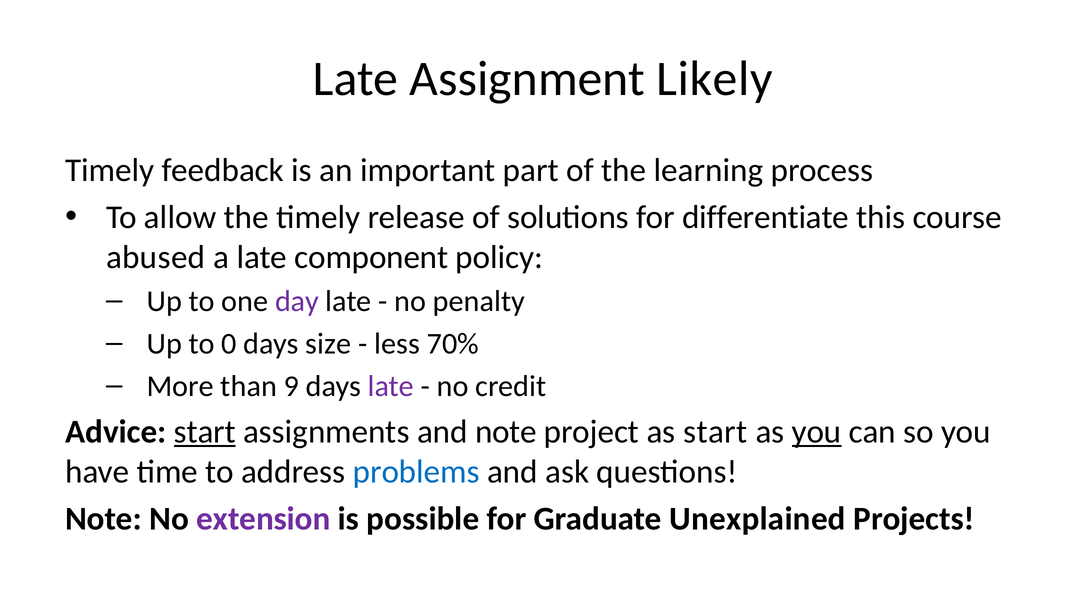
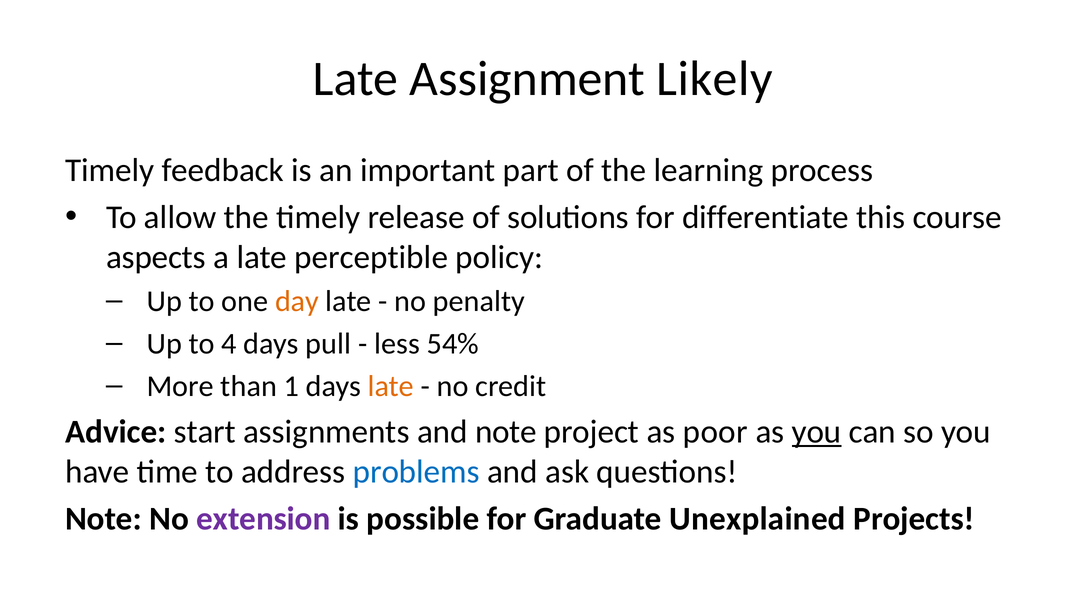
abused: abused -> aspects (156, 257)
component: component -> perceptible (371, 257)
day colour: purple -> orange (297, 301)
0: 0 -> 4 (229, 344)
size: size -> pull (328, 344)
70%: 70% -> 54% (453, 344)
9: 9 -> 1 (291, 387)
late colour: purple -> orange (391, 387)
start underline: present -> none (205, 432)
as start: start -> poor (715, 432)
